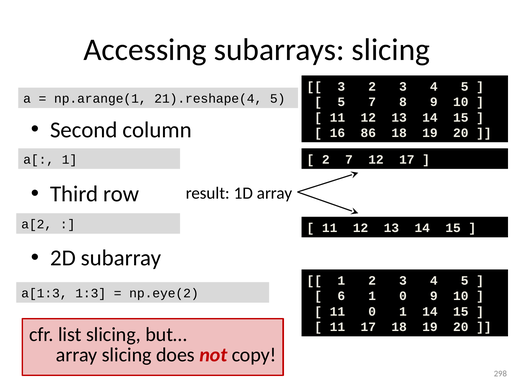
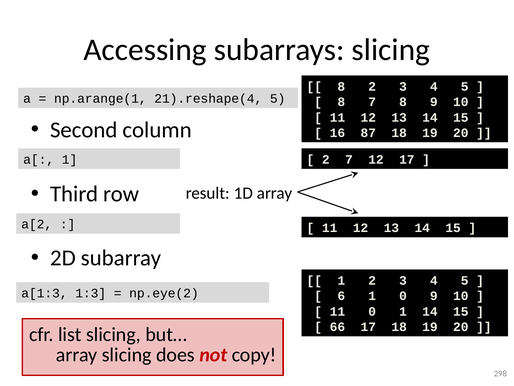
3: 3 -> 8 (341, 86)
5: 5 -> 8 (341, 102)
86: 86 -> 87 (368, 133)
11: 11 -> 66 (337, 327)
